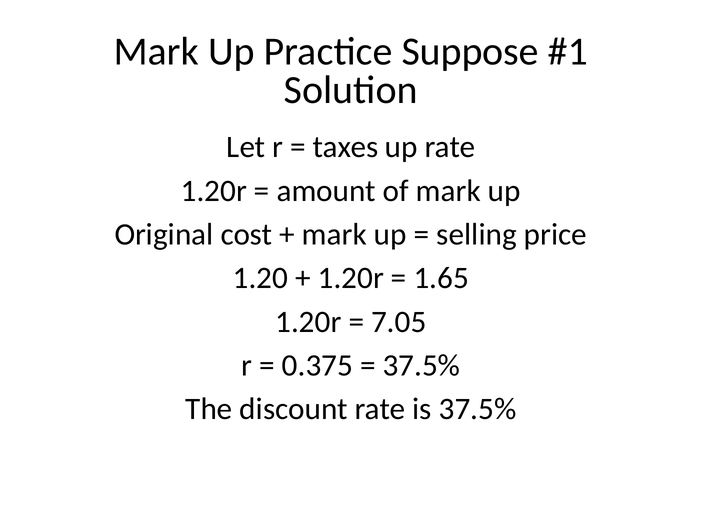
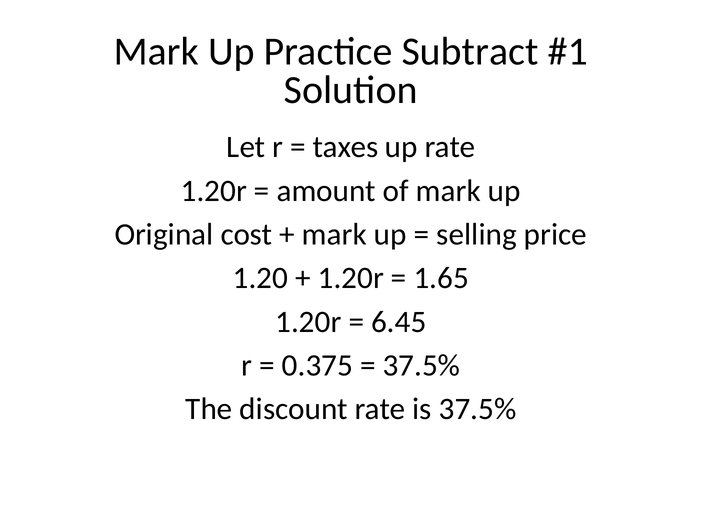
Suppose: Suppose -> Subtract (470, 52)
7.05: 7.05 -> 6.45 (399, 322)
